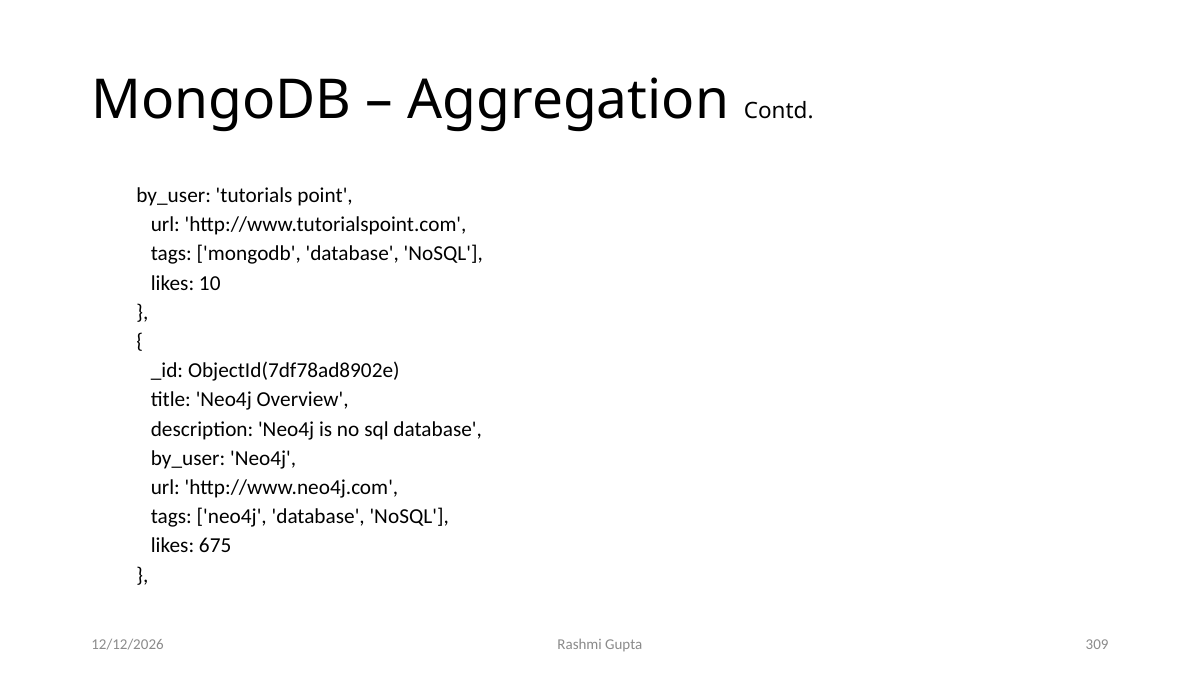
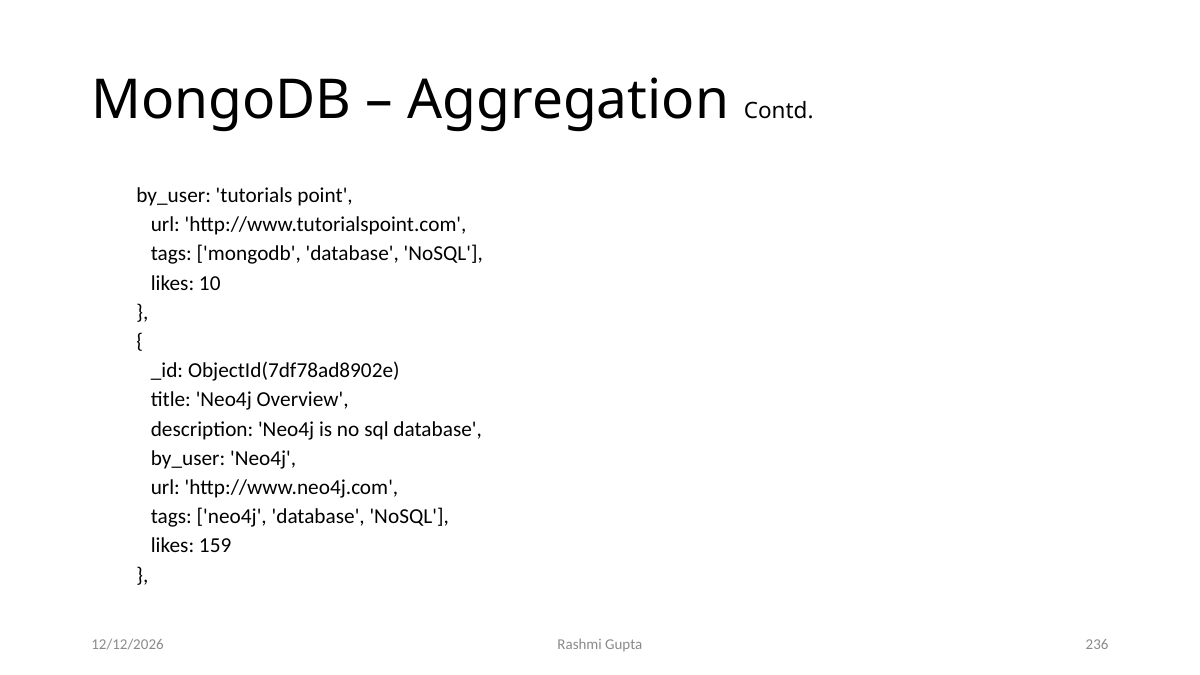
675: 675 -> 159 (215, 546)
309: 309 -> 236 (1097, 644)
